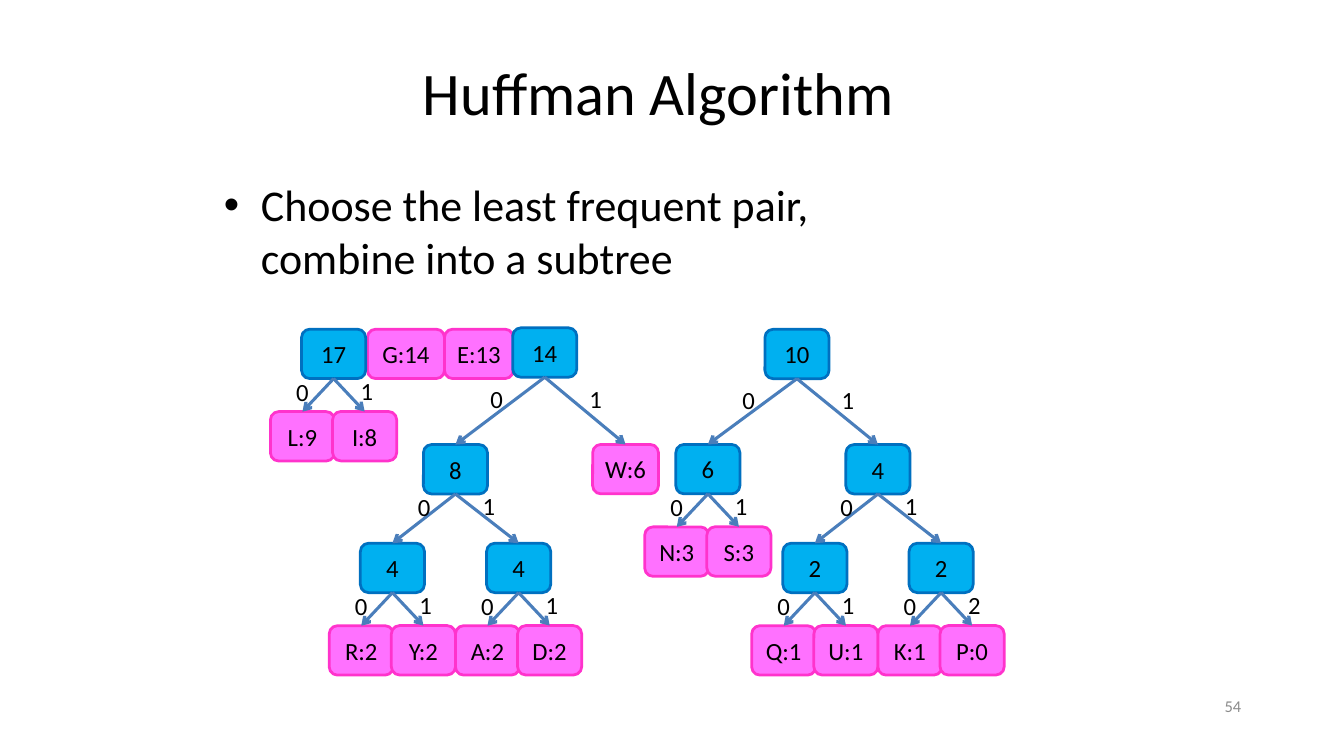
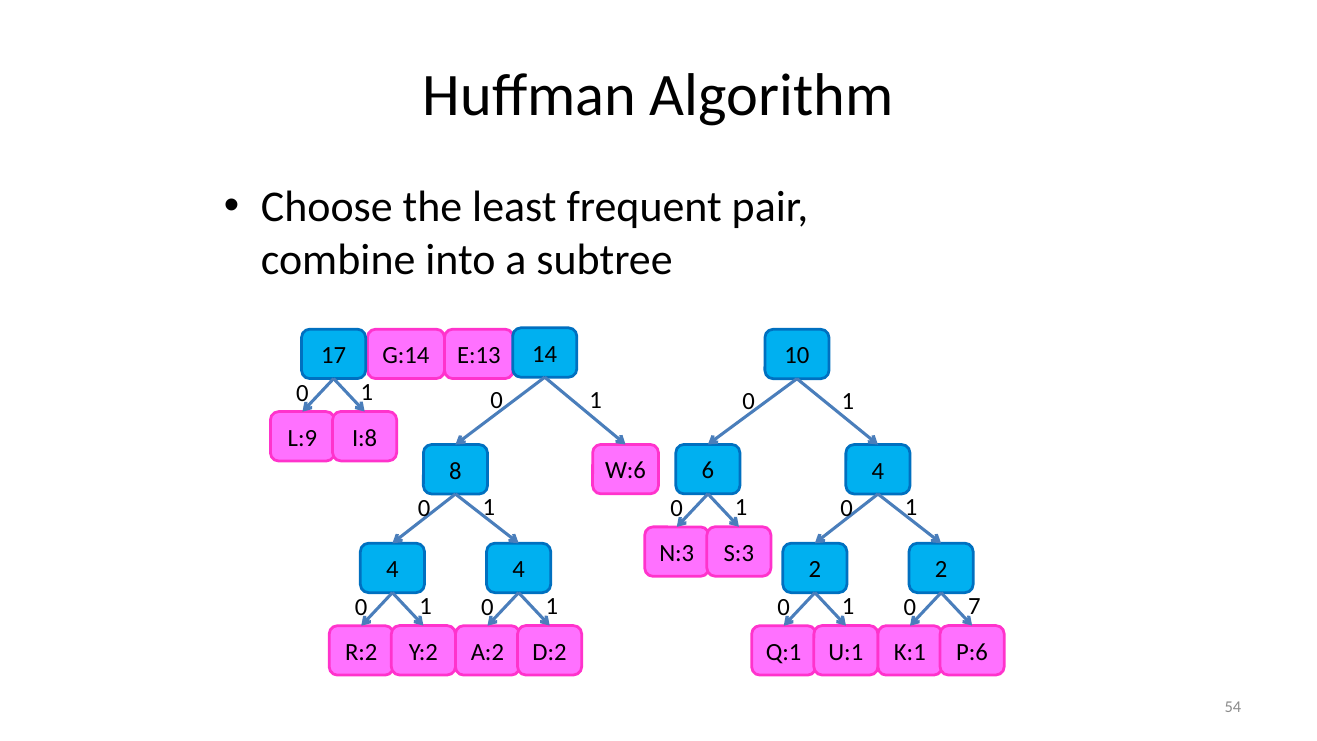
0 2: 2 -> 7 (974, 606)
P:0: P:0 -> P:6 (972, 652)
